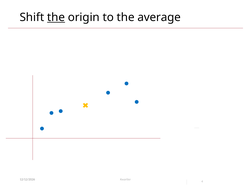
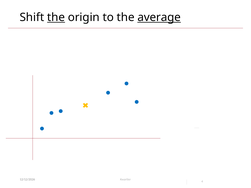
average underline: none -> present (159, 17)
